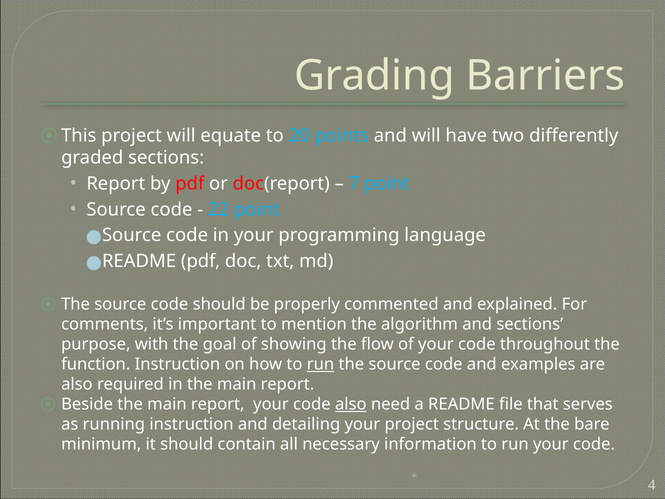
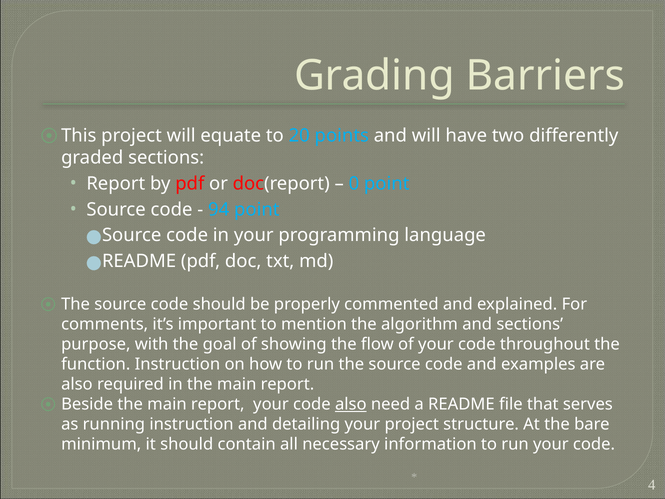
7: 7 -> 0 (354, 183)
22: 22 -> 94 (219, 209)
run underline: present -> none (321, 364)
